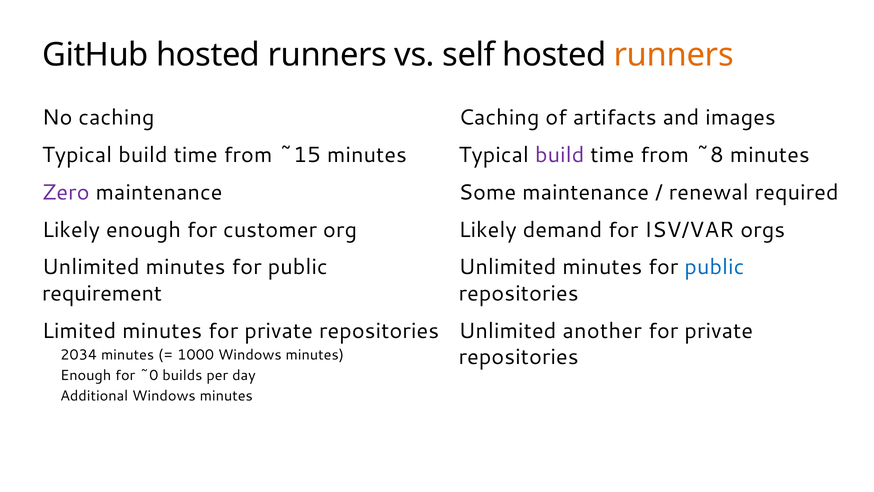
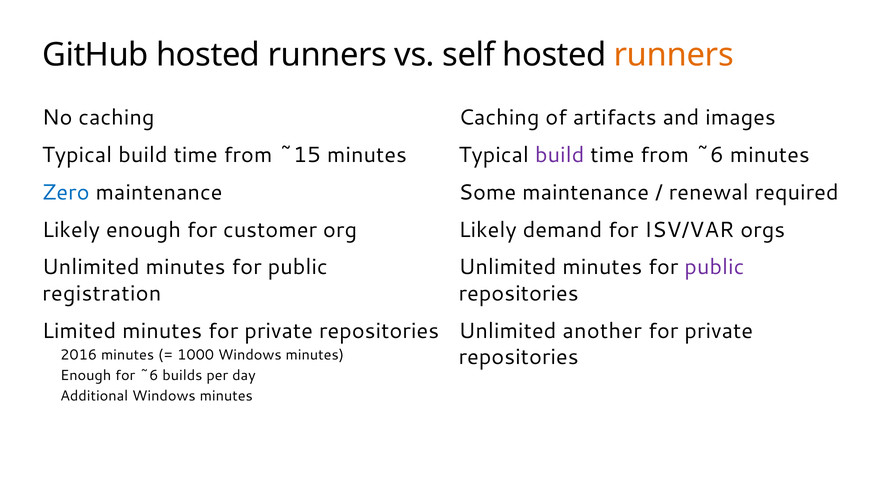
from ~8: ~8 -> ~6 (709, 155)
Zero colour: purple -> blue (66, 192)
public colour: blue -> purple (714, 267)
requirement: requirement -> registration (102, 293)
2034: 2034 -> 2016 (79, 355)
for ~0: ~0 -> ~6 (149, 375)
